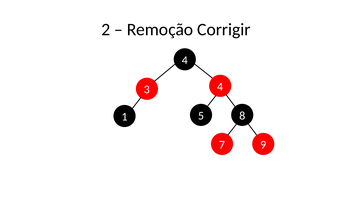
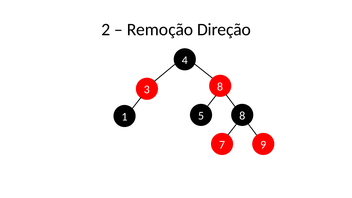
Corrigir: Corrigir -> Direção (224, 30)
3 4: 4 -> 8 (220, 87)
